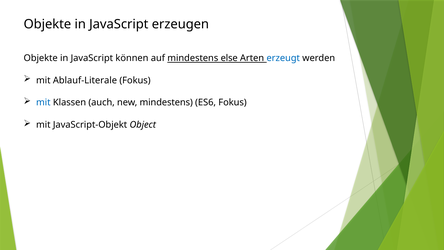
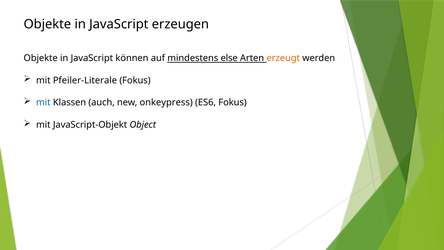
erzeugt colour: blue -> orange (283, 58)
Ablauf-Literale: Ablauf-Literale -> Pfeiler-Literale (85, 80)
new mindestens: mindestens -> onkeypress (166, 102)
